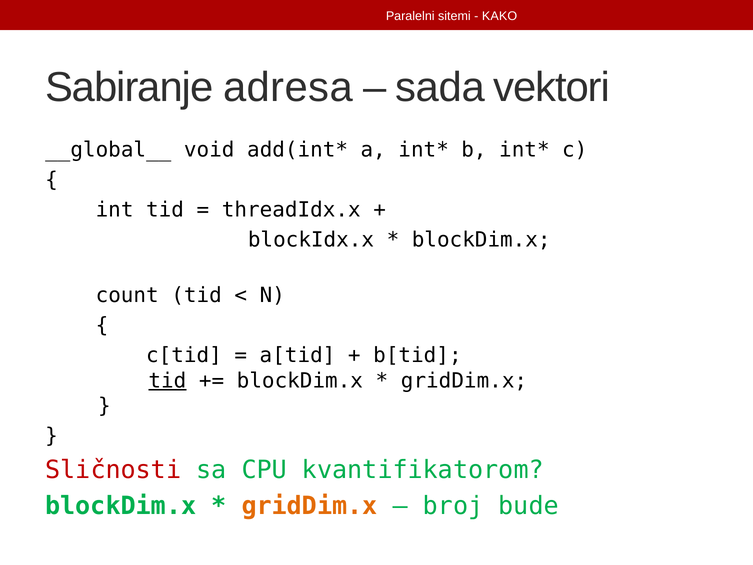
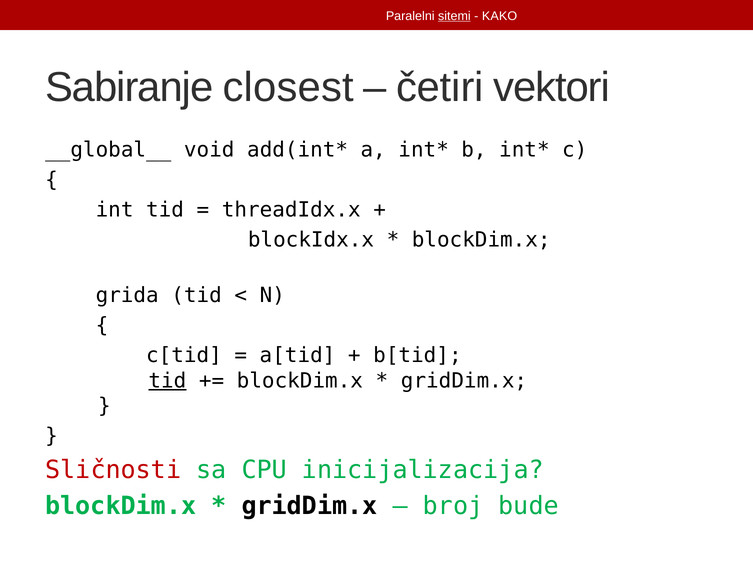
sitemi underline: none -> present (454, 16)
adresa: adresa -> closest (288, 88)
sada: sada -> četiri (440, 88)
count: count -> grida (127, 295)
kvantifikatorom: kvantifikatorom -> inicijalizacija (423, 470)
gridDim.x colour: orange -> black (310, 506)
